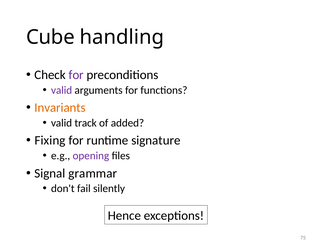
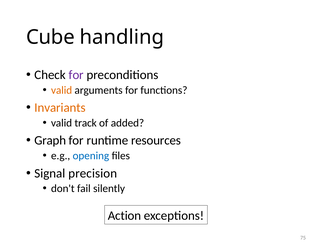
valid colour: purple -> orange (62, 90)
Fixing: Fixing -> Graph (50, 140)
signature: signature -> resources (156, 140)
opening colour: purple -> blue (91, 156)
grammar: grammar -> precision (93, 173)
Hence: Hence -> Action (124, 216)
